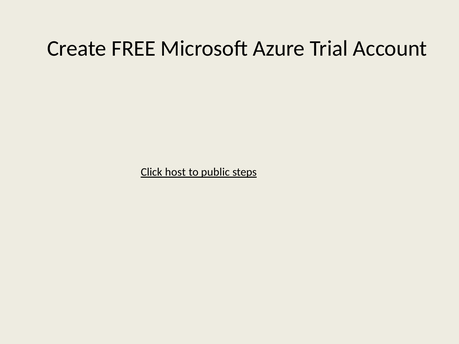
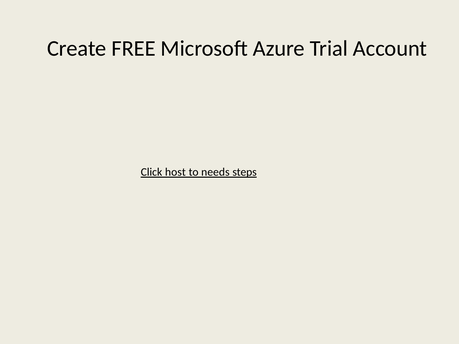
public: public -> needs (215, 172)
